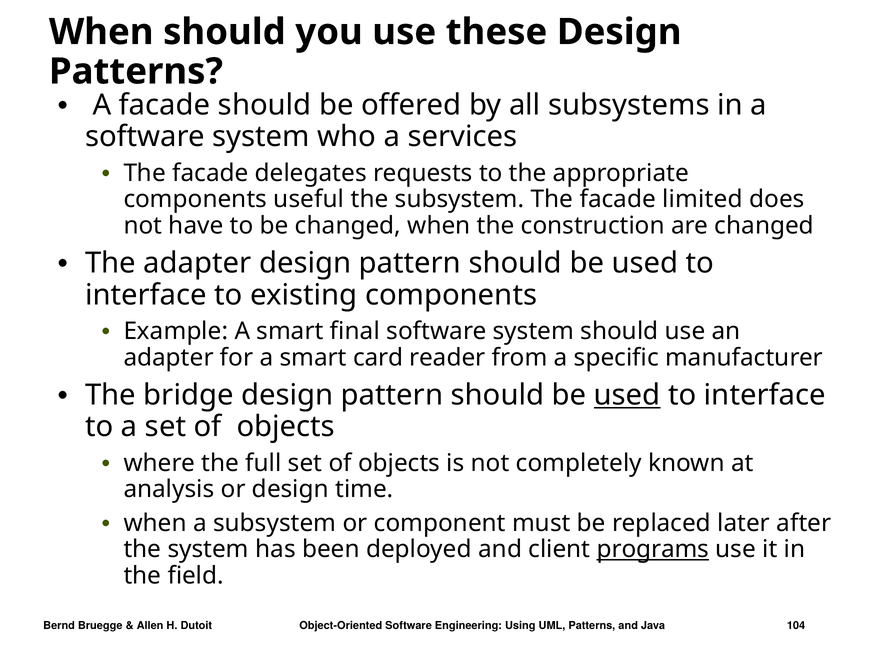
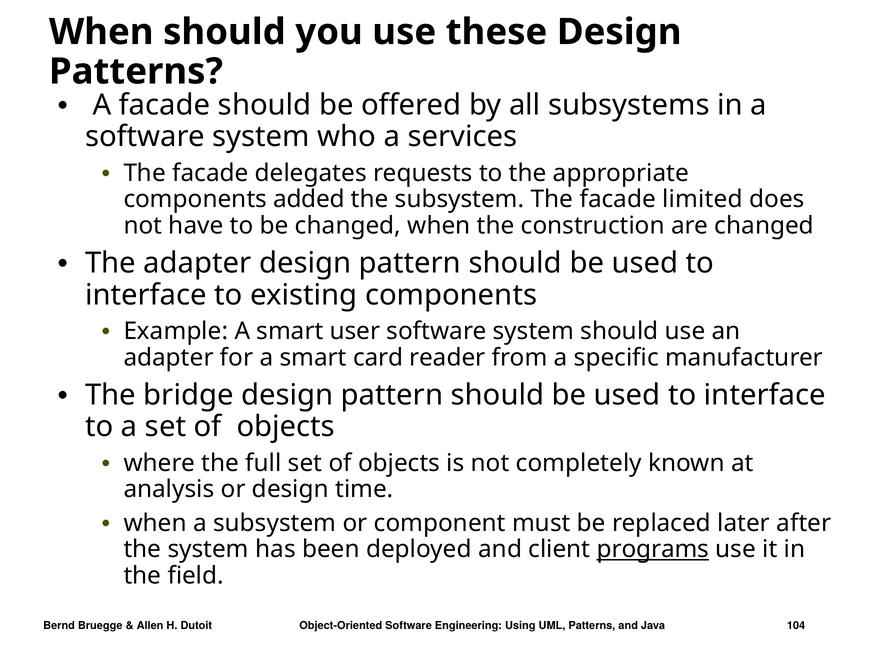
useful: useful -> added (309, 199)
final: final -> user (355, 331)
used underline: present -> none (627, 395)
